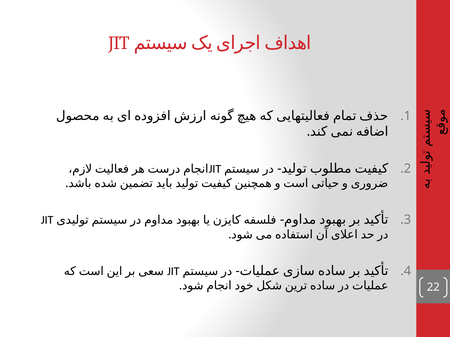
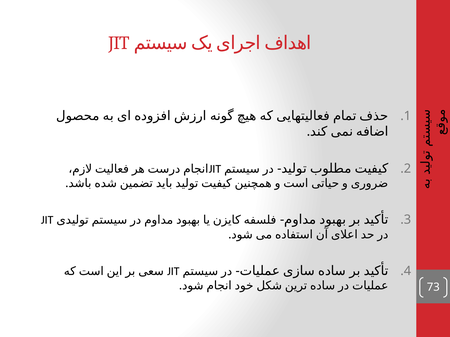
22: 22 -> 73 (433, 288)
